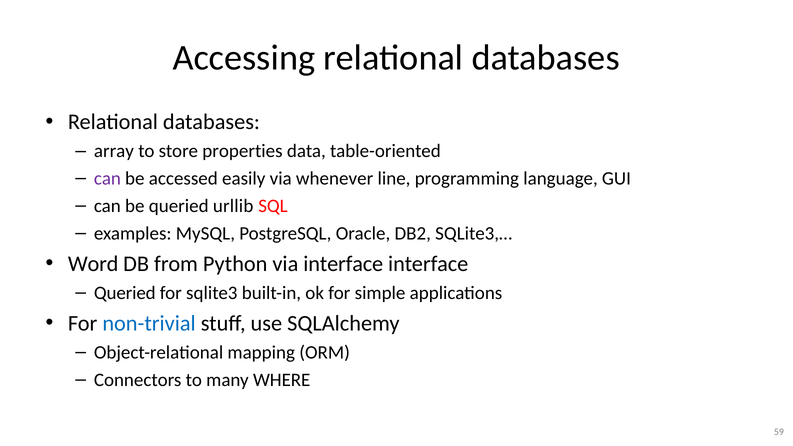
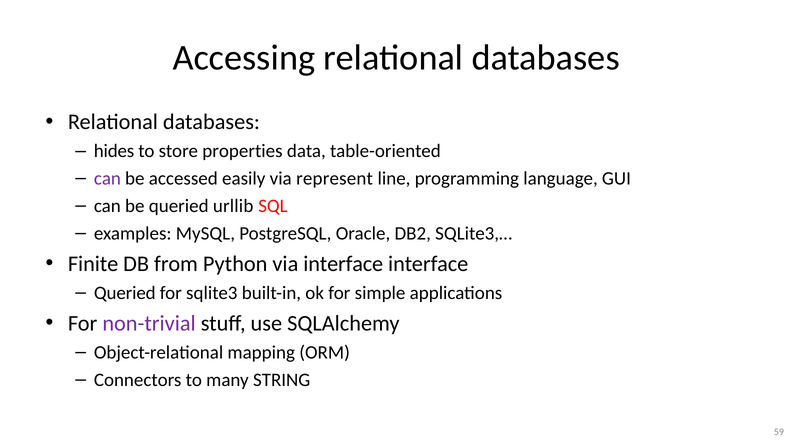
array: array -> hides (114, 151)
whenever: whenever -> represent (335, 179)
Word: Word -> Finite (93, 264)
non-trivial colour: blue -> purple (149, 323)
WHERE: WHERE -> STRING (282, 380)
